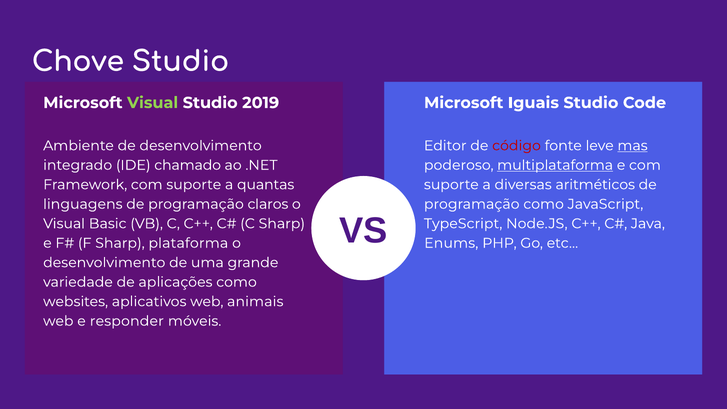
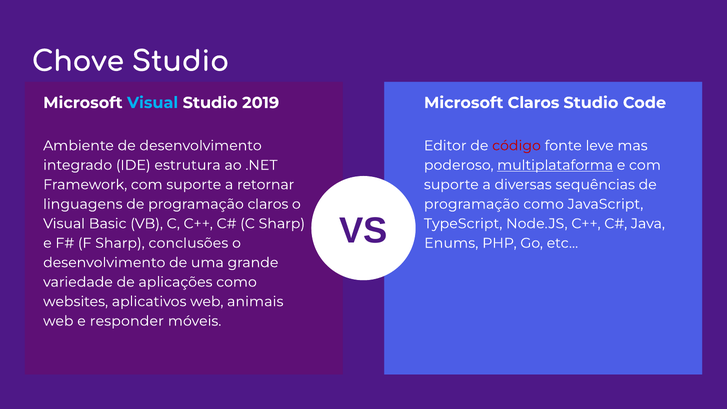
Visual colour: light green -> light blue (153, 103)
Microsoft Iguais: Iguais -> Claros (533, 103)
mas underline: present -> none (633, 146)
chamado: chamado -> estrutura (188, 165)
quantas: quantas -> retornar (266, 185)
aritméticos: aritméticos -> sequências (595, 185)
plataforma: plataforma -> conclusões (188, 243)
